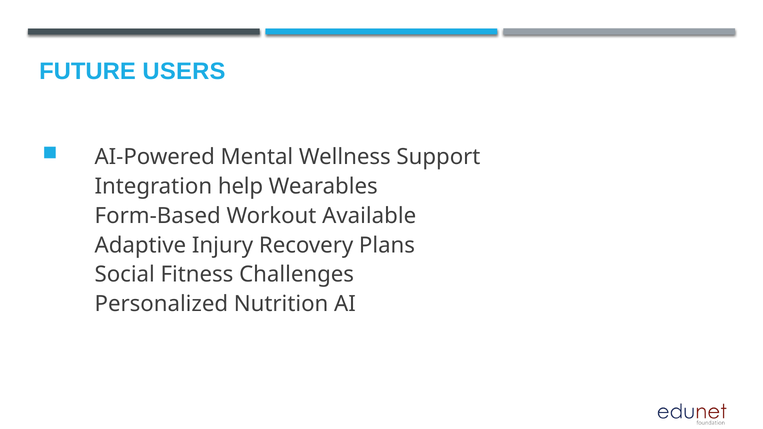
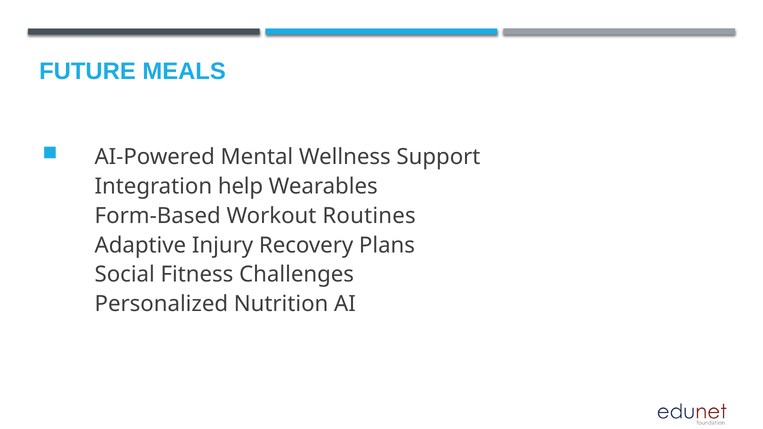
USERS: USERS -> MEALS (184, 72)
Available: Available -> Routines (369, 216)
